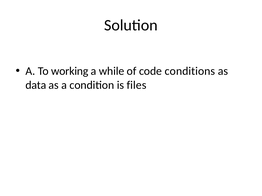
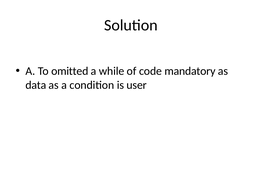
working: working -> omitted (70, 71)
conditions: conditions -> mandatory (190, 71)
files: files -> user (137, 85)
